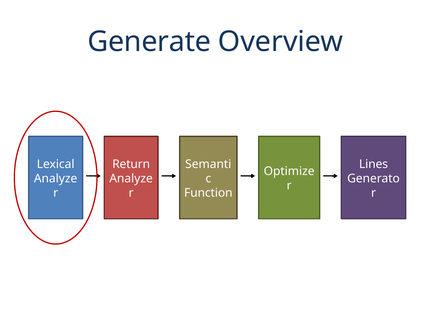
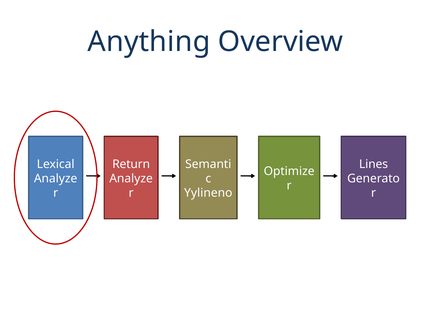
Generate: Generate -> Anything (149, 42)
Function: Function -> Yylineno (208, 193)
